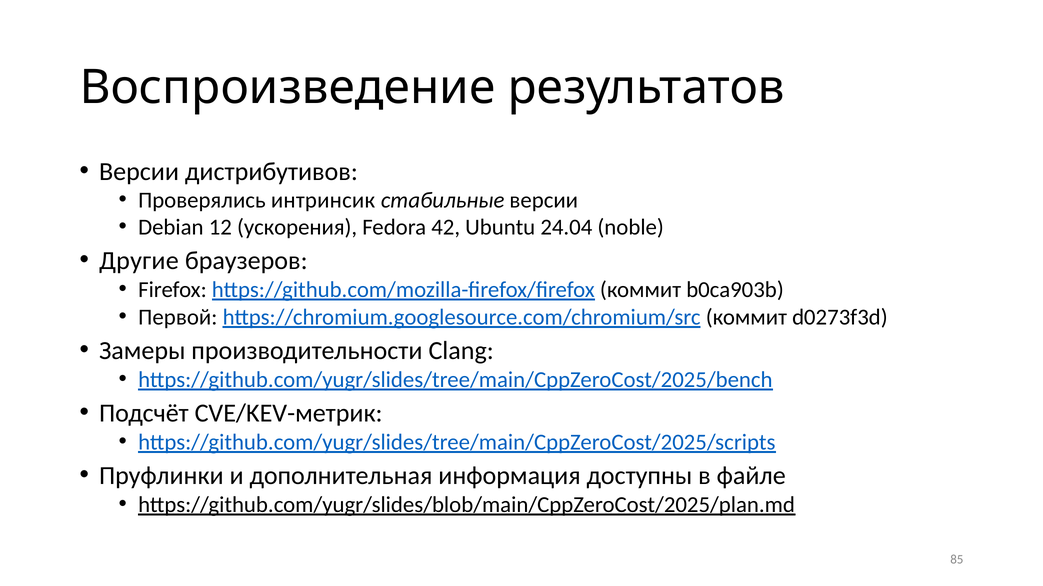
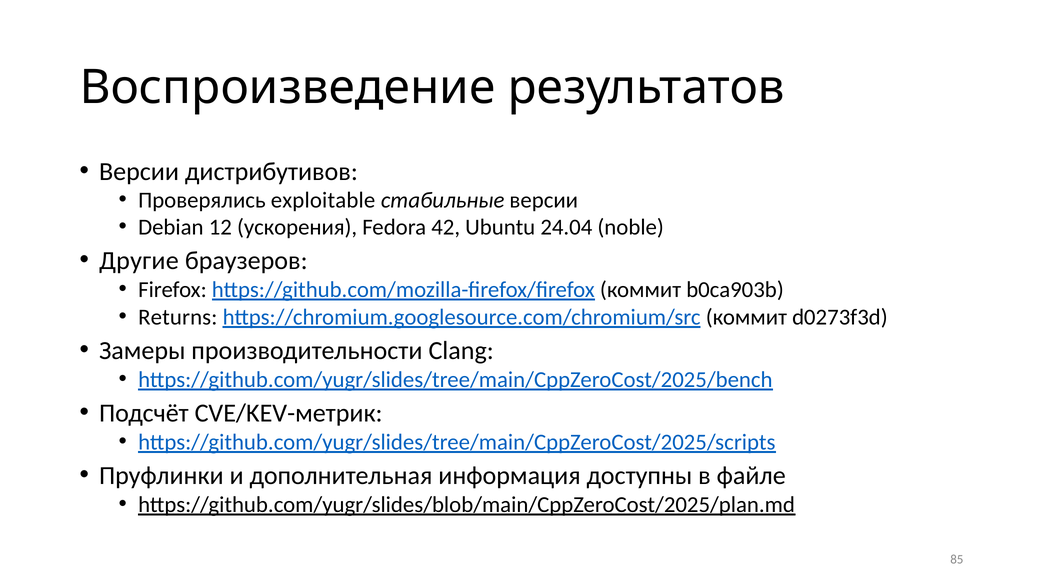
интринсик: интринсик -> exploitable (323, 201)
Первой: Первой -> Returns (178, 318)
